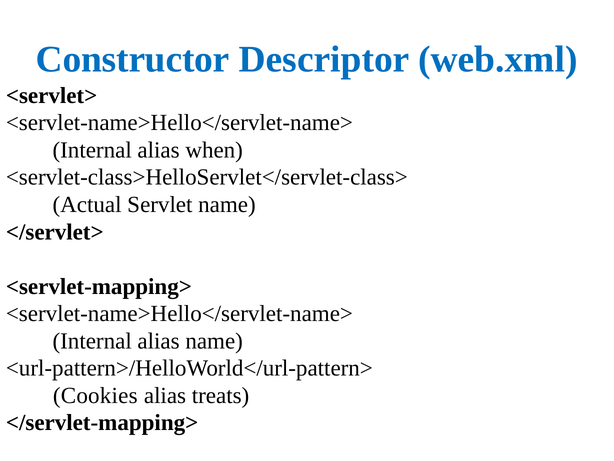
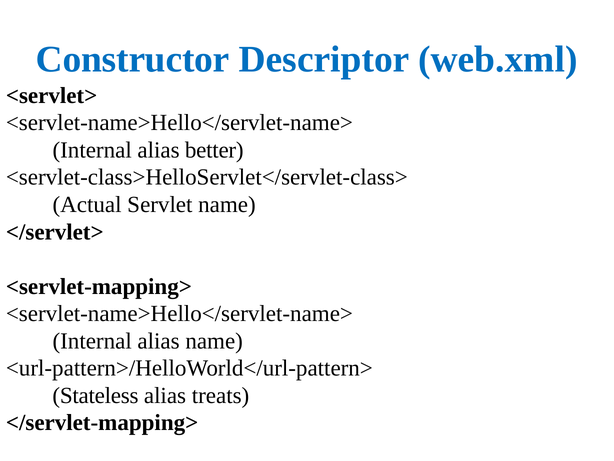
when: when -> better (214, 150)
Cookies: Cookies -> Stateless (95, 395)
